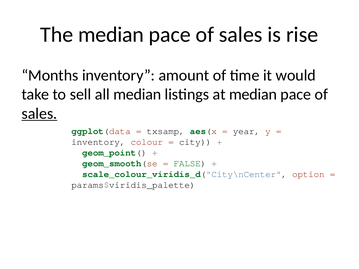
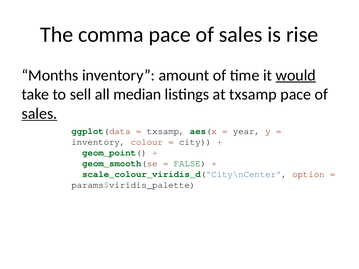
The median: median -> comma (111, 35)
would underline: none -> present (296, 75)
at median: median -> txsamp (253, 94)
